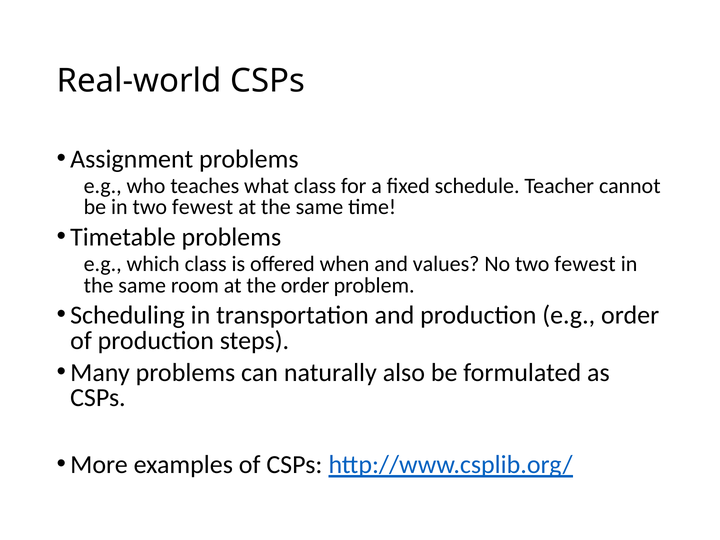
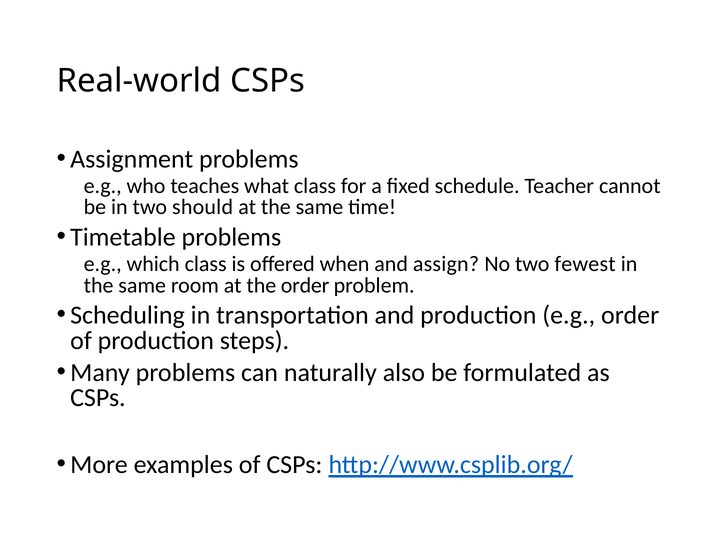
in two fewest: fewest -> should (203, 207)
values: values -> assign (446, 264)
